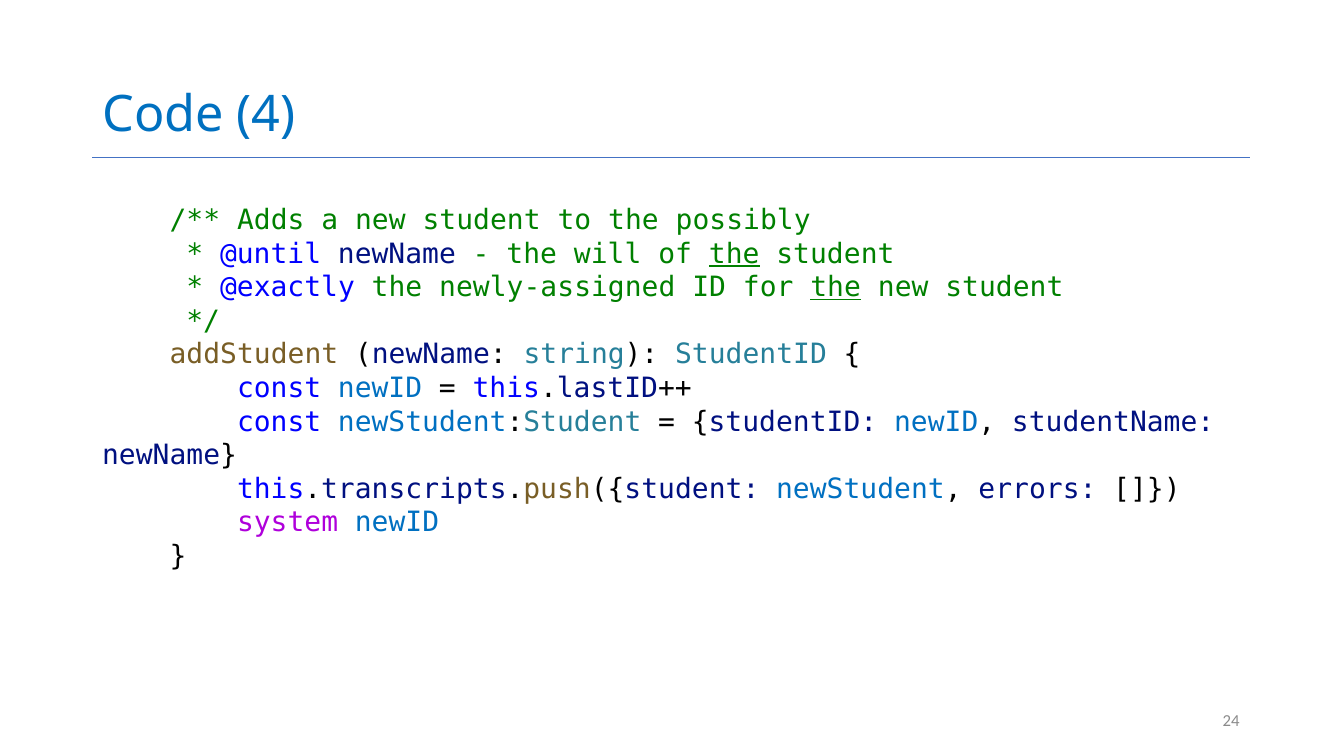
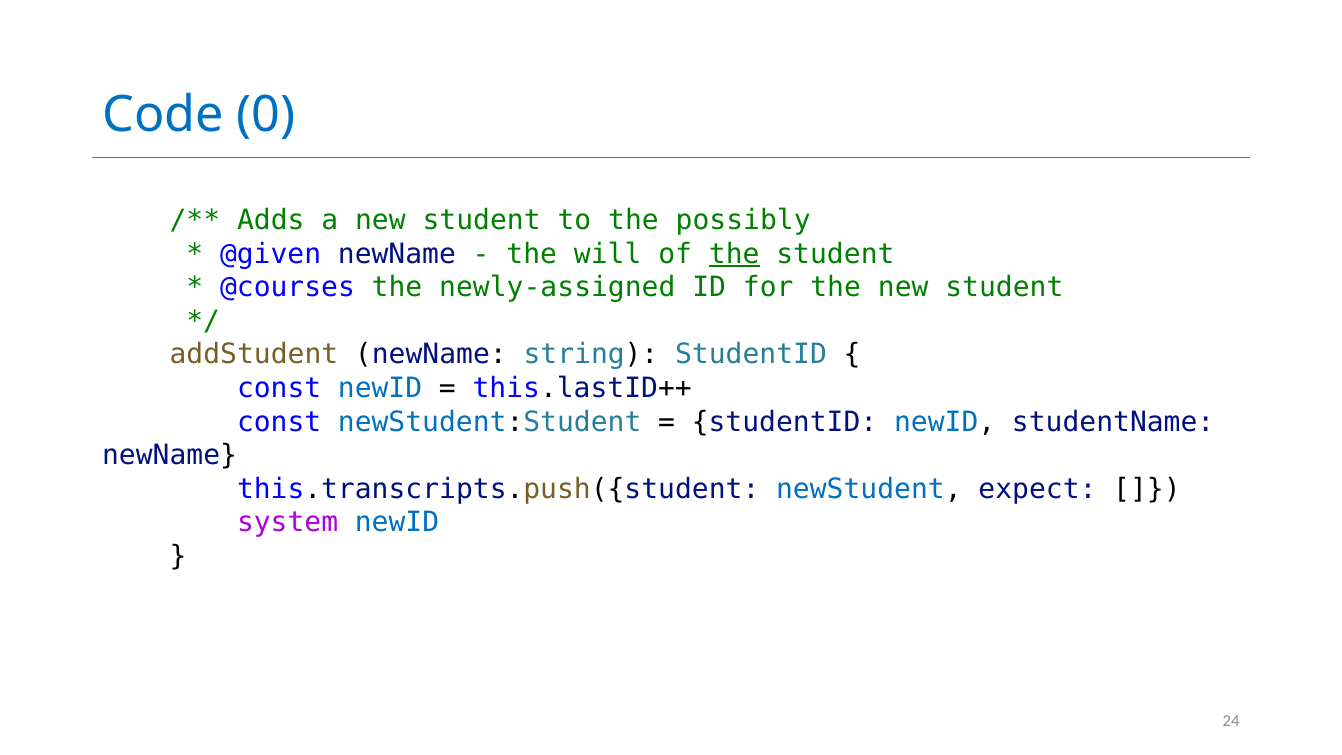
4: 4 -> 0 (266, 115)
@until: @until -> @given (271, 254)
@exactly: @exactly -> @courses (287, 287)
the underline: present -> none (836, 287)
errors: errors -> expect (1037, 489)
